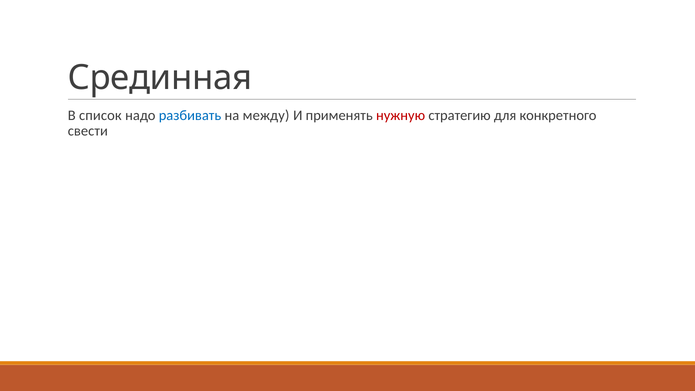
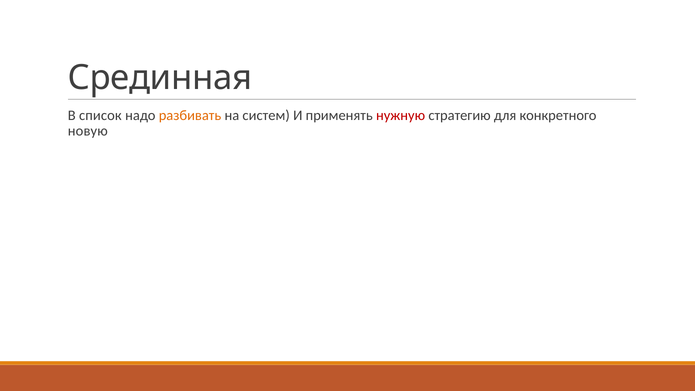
разбивать colour: blue -> orange (190, 116)
между: между -> систем (266, 116)
свести: свести -> новую (88, 131)
